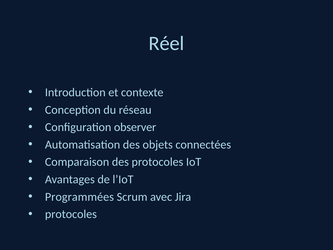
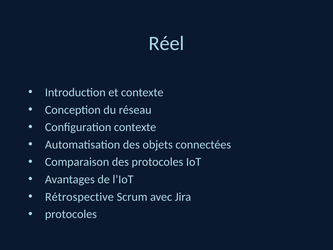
Configuration observer: observer -> contexte (135, 127)
Programmées: Programmées -> Rétrospective (79, 197)
